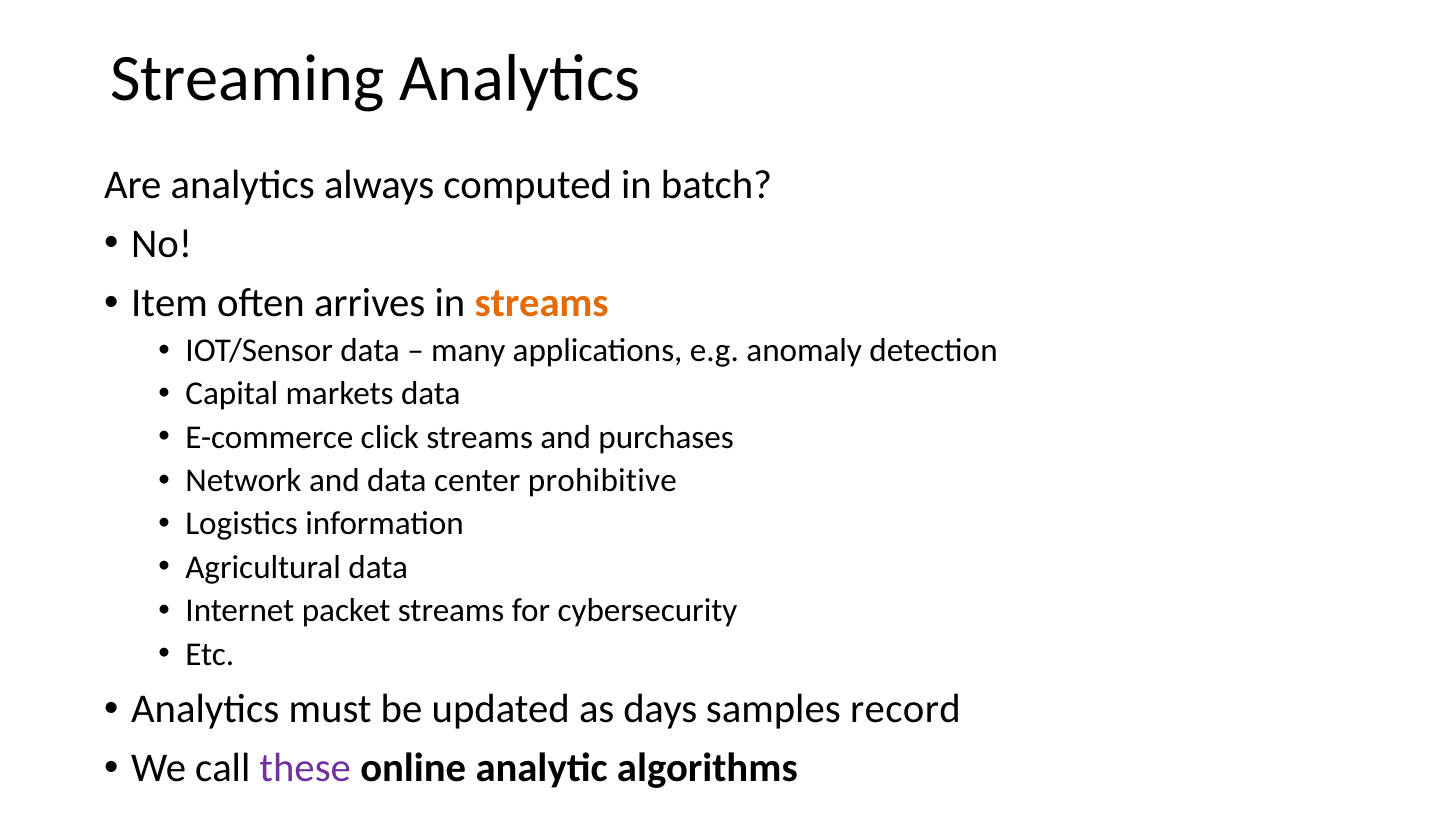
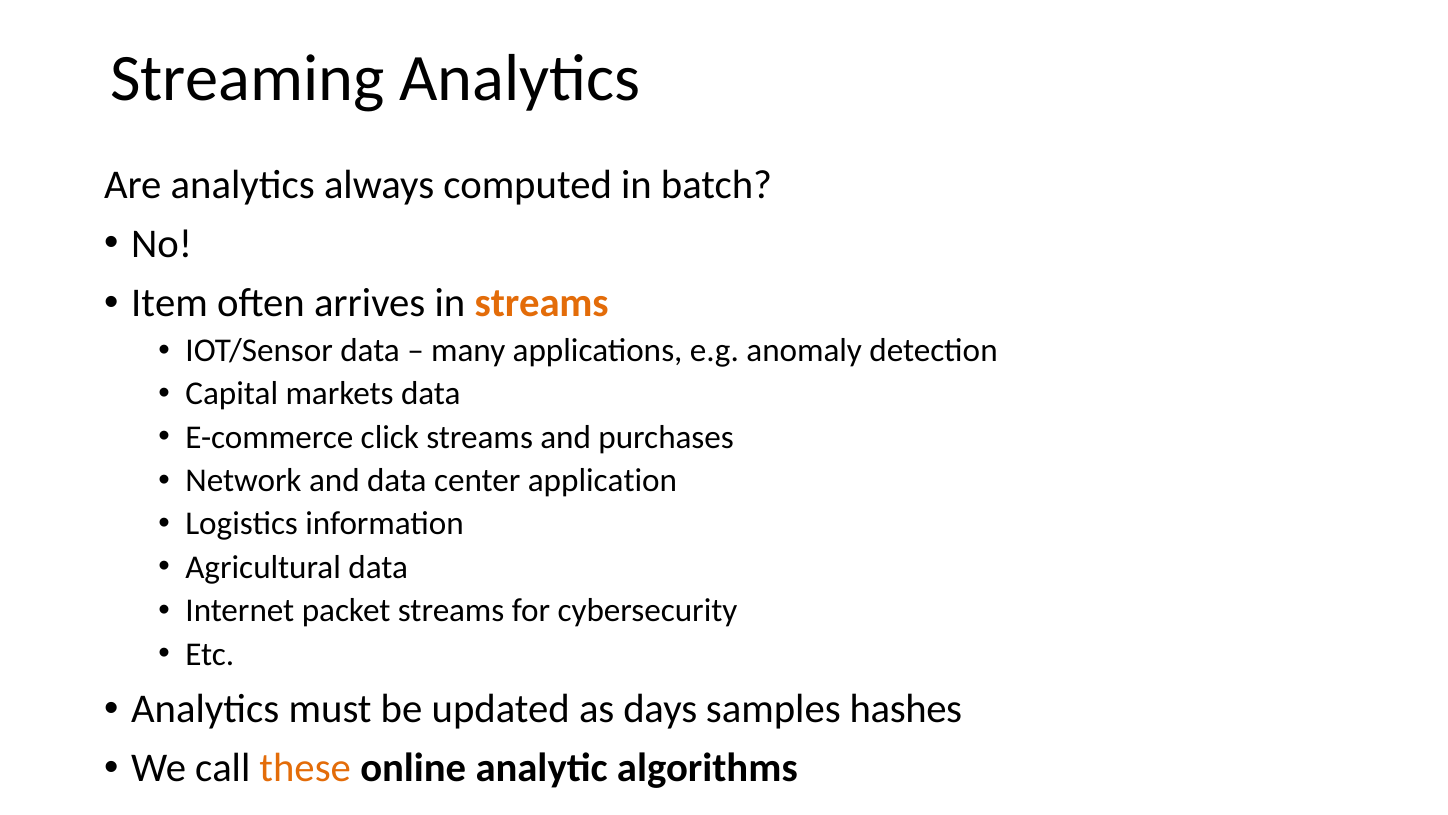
prohibitive: prohibitive -> application (602, 480)
record: record -> hashes (906, 709)
these colour: purple -> orange (305, 768)
